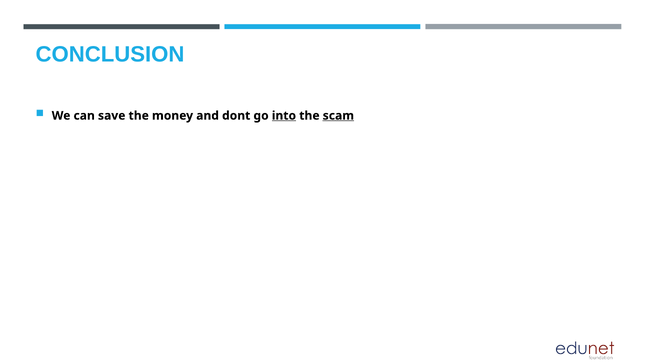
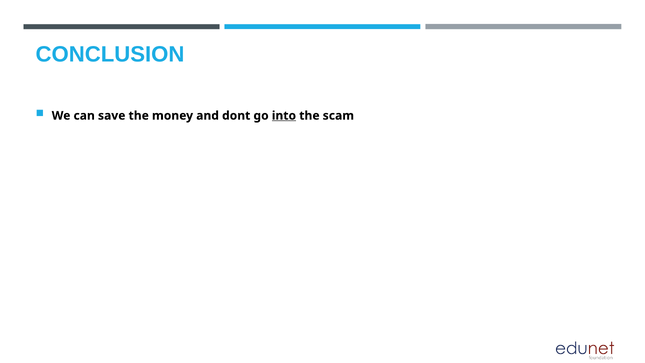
scam underline: present -> none (338, 116)
